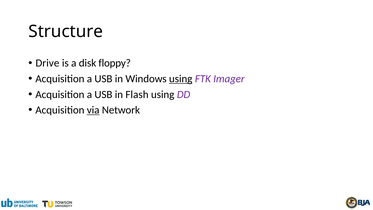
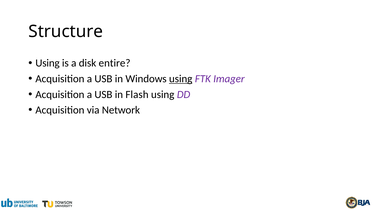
Drive: Drive -> Using (48, 63)
floppy: floppy -> entire (115, 63)
via underline: present -> none (93, 110)
